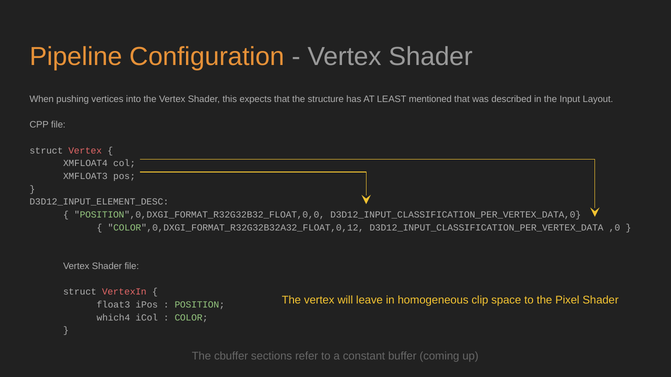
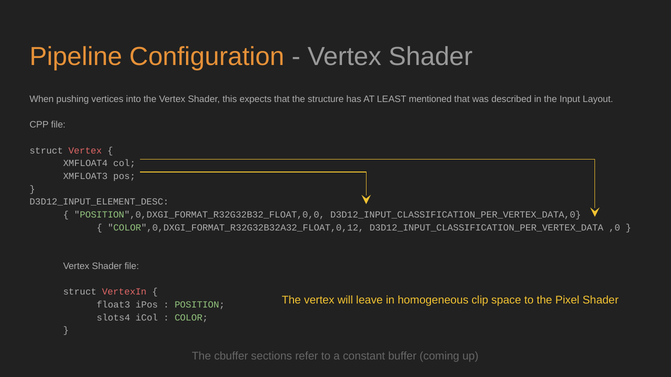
which4: which4 -> slots4 (113, 318)
